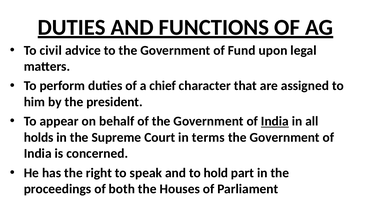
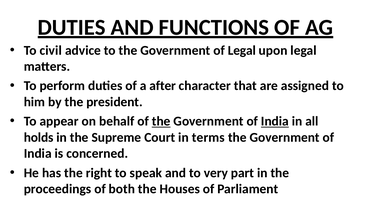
of Fund: Fund -> Legal (242, 50)
chief: chief -> after (163, 86)
the underline: none -> present (161, 121)
hold: hold -> very (216, 173)
